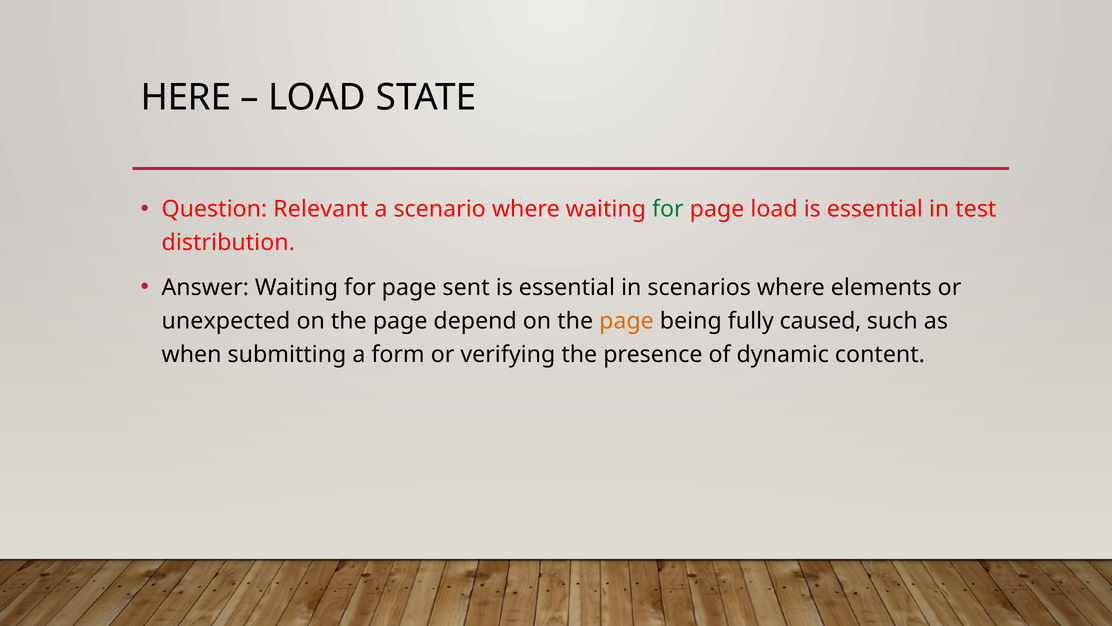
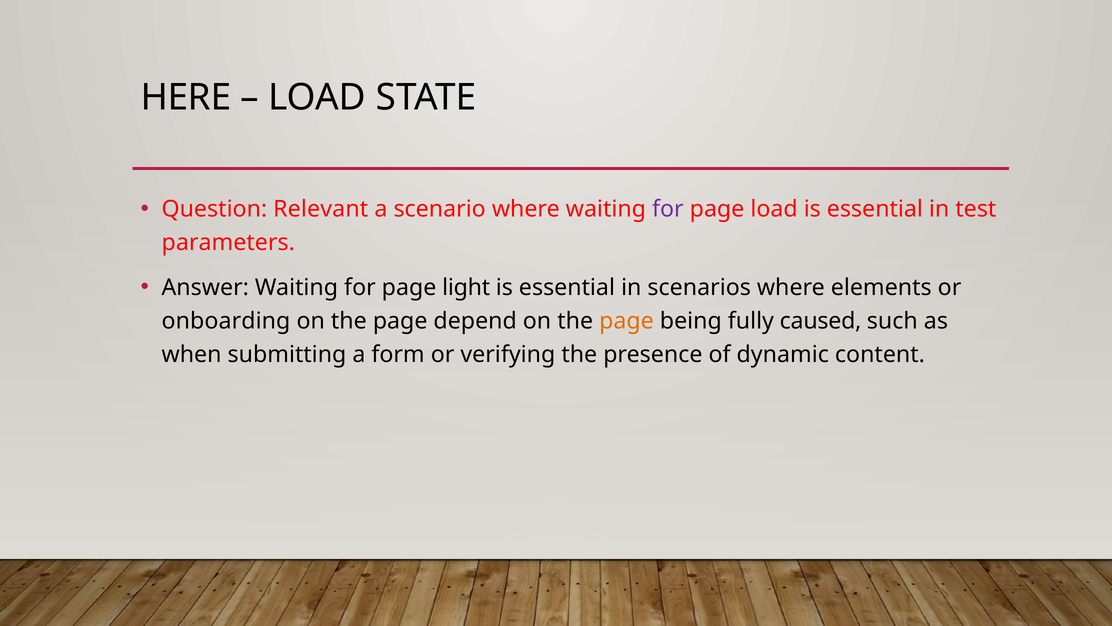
for colour: green -> purple (668, 209)
distribution: distribution -> parameters (228, 242)
sent: sent -> light (466, 287)
unexpected: unexpected -> onboarding (226, 321)
